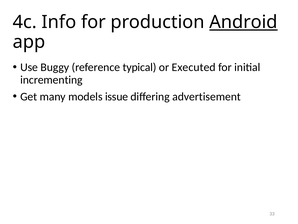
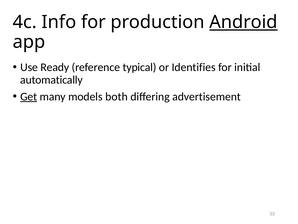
Buggy: Buggy -> Ready (55, 67)
Executed: Executed -> Identifies (194, 67)
incrementing: incrementing -> automatically (51, 80)
Get underline: none -> present (29, 96)
issue: issue -> both (116, 96)
